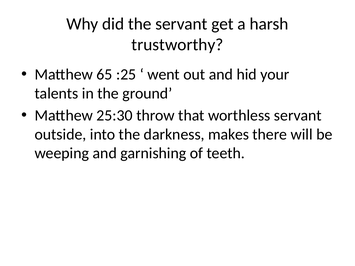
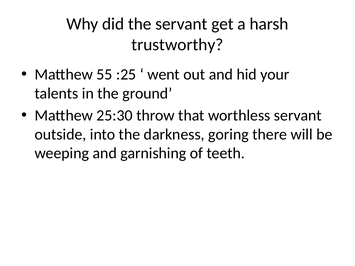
65: 65 -> 55 (104, 74)
makes: makes -> goring (229, 134)
